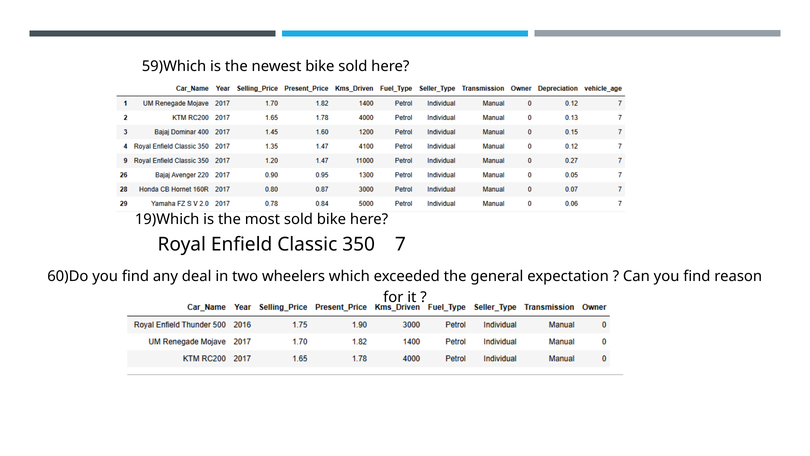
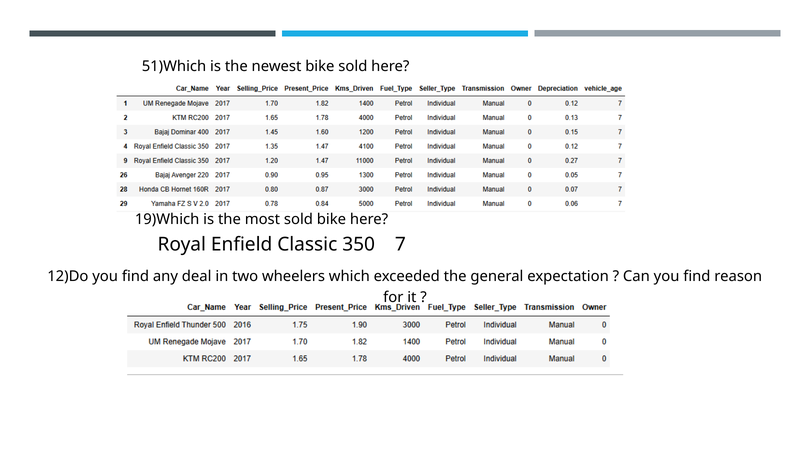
59)Which: 59)Which -> 51)Which (174, 66)
60)Do: 60)Do -> 12)Do (68, 276)
